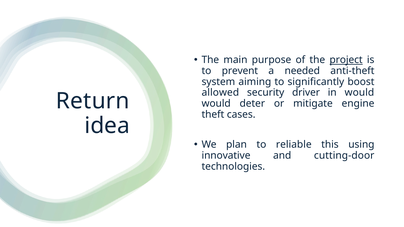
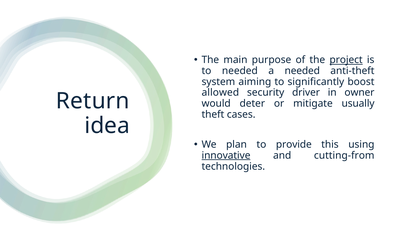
to prevent: prevent -> needed (240, 71)
in would: would -> owner (359, 93)
engine: engine -> usually (358, 104)
reliable: reliable -> provide (294, 145)
innovative underline: none -> present (226, 156)
cutting-door: cutting-door -> cutting-from (344, 156)
